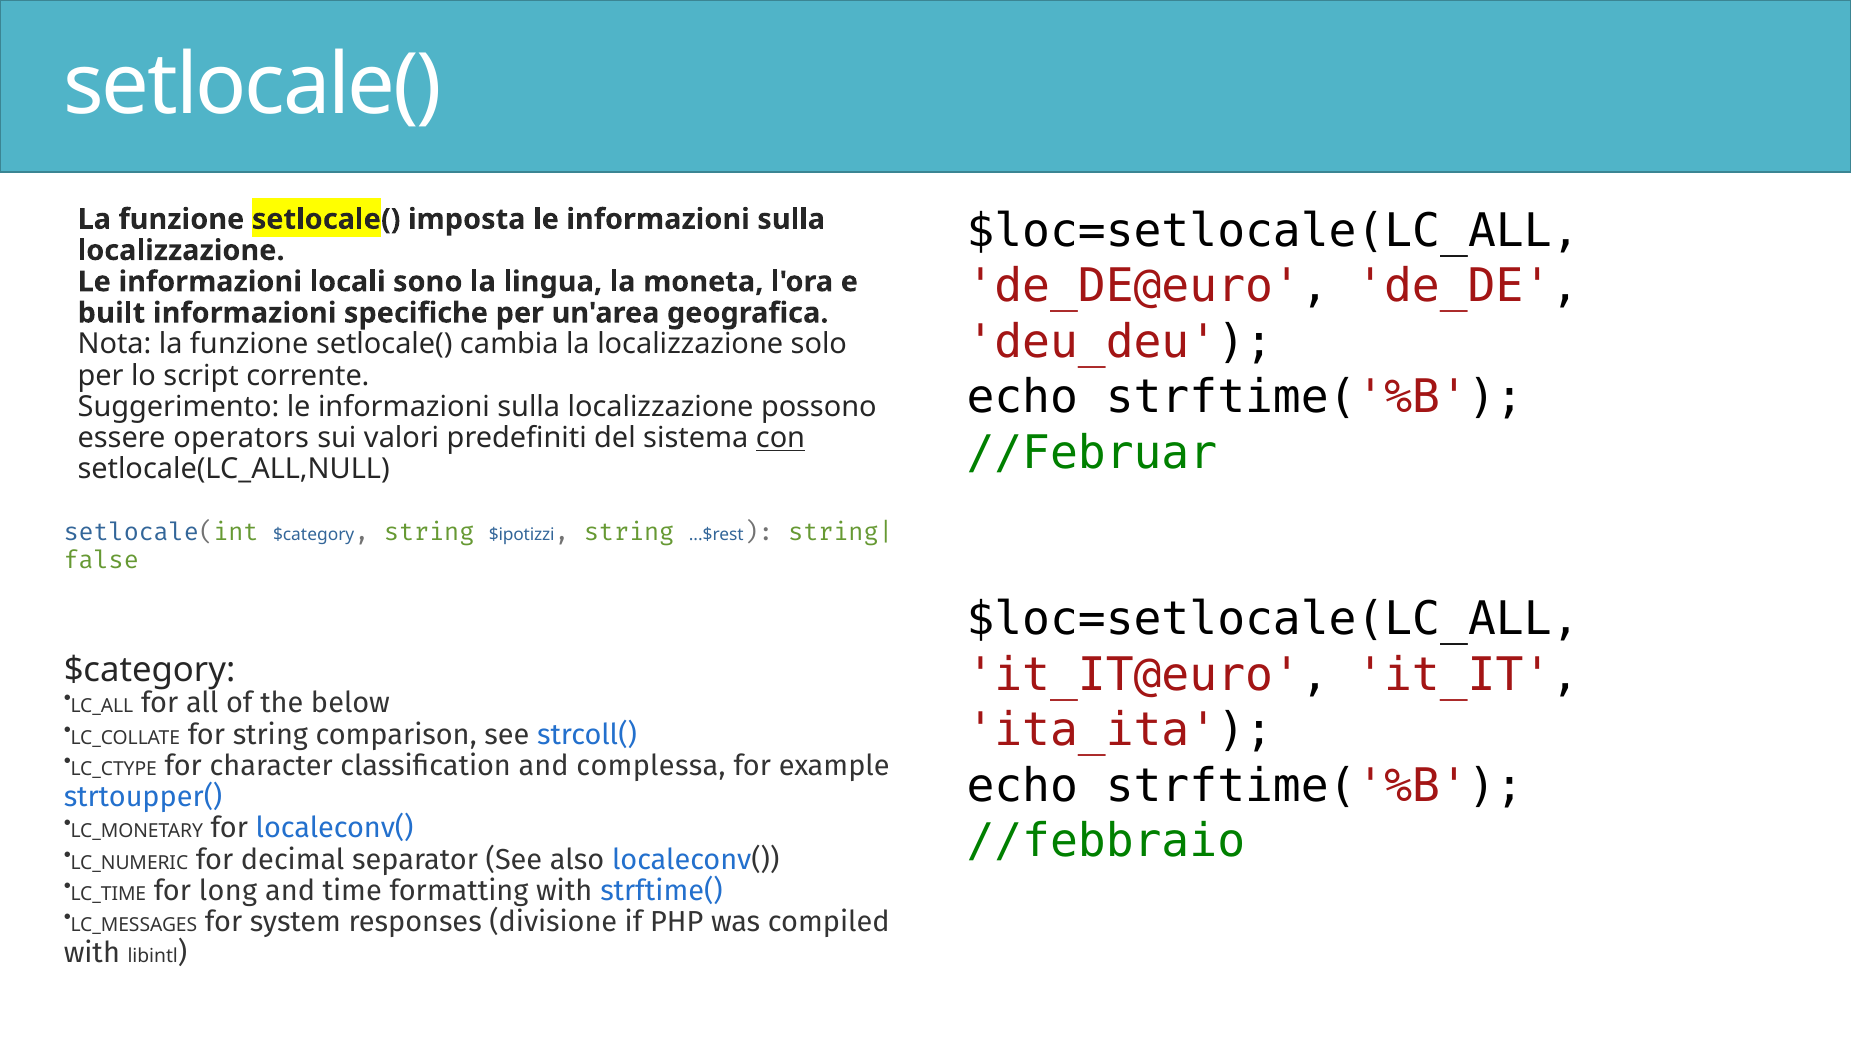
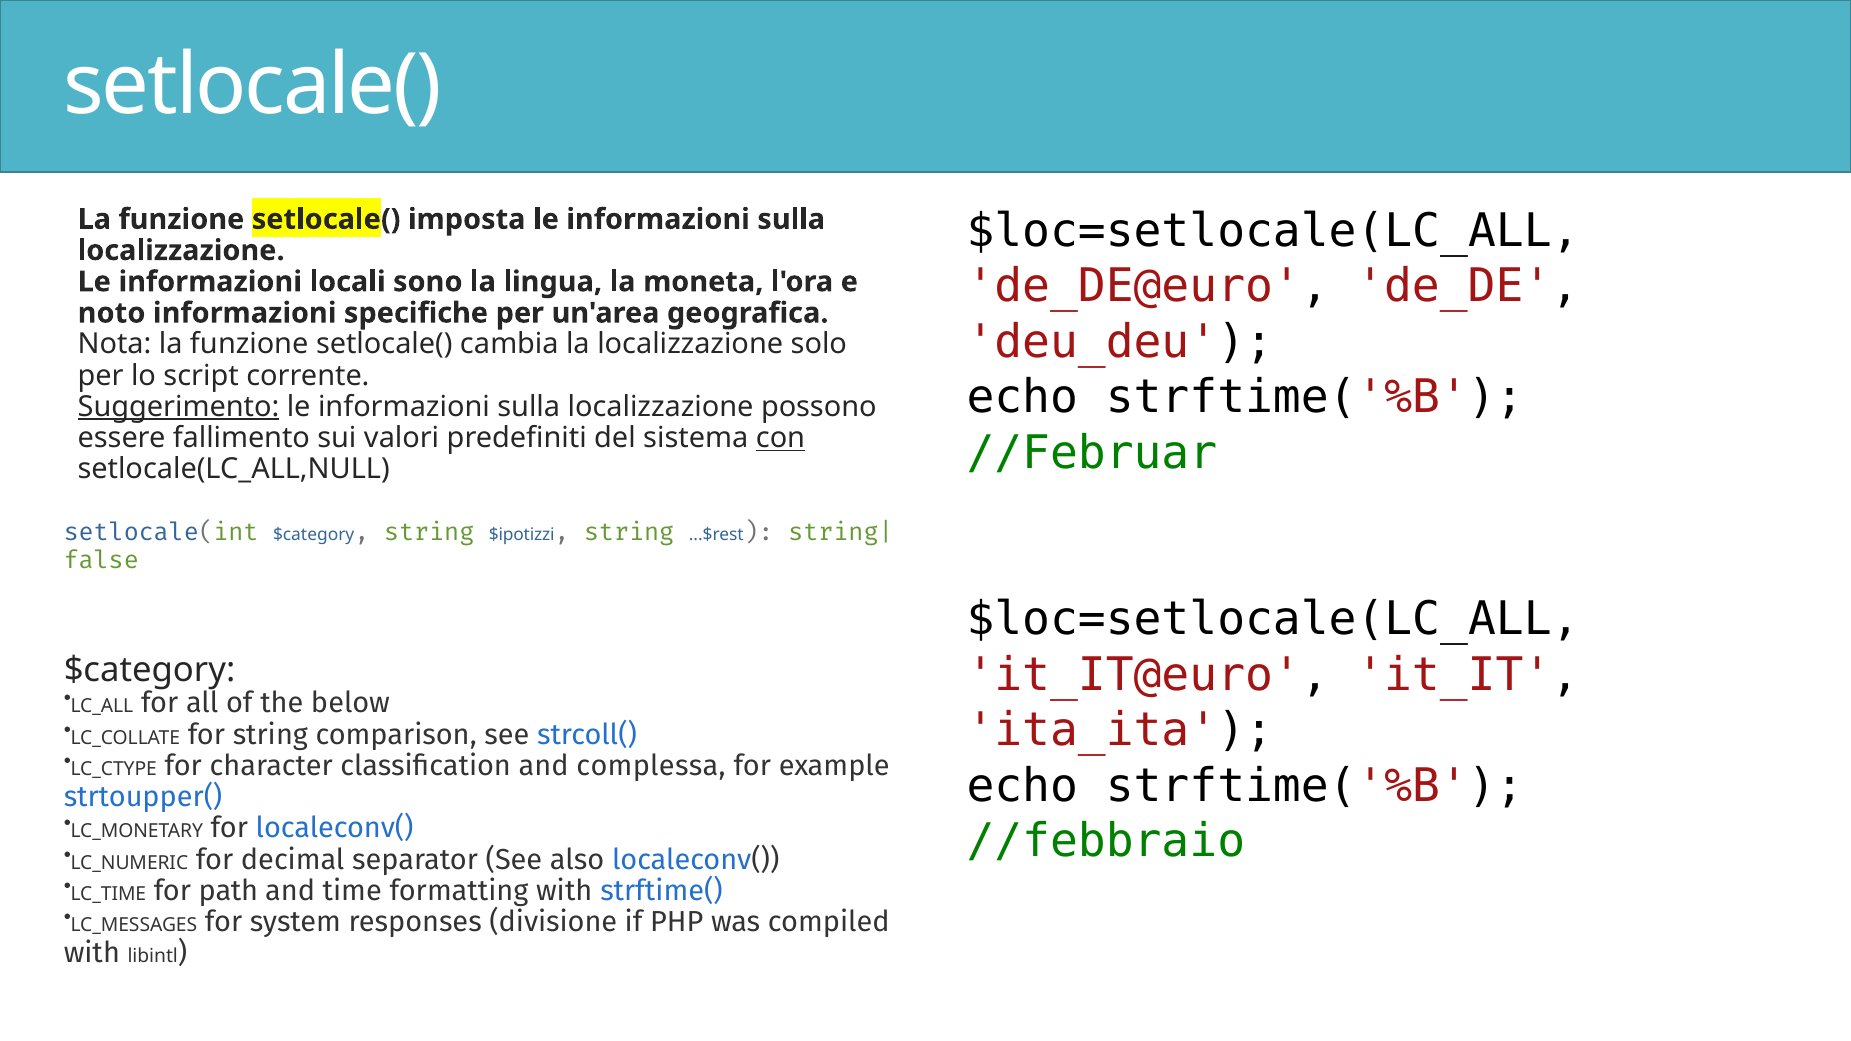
built: built -> noto (112, 313)
Suggerimento underline: none -> present (179, 407)
operators: operators -> fallimento (241, 438)
long: long -> path (228, 891)
